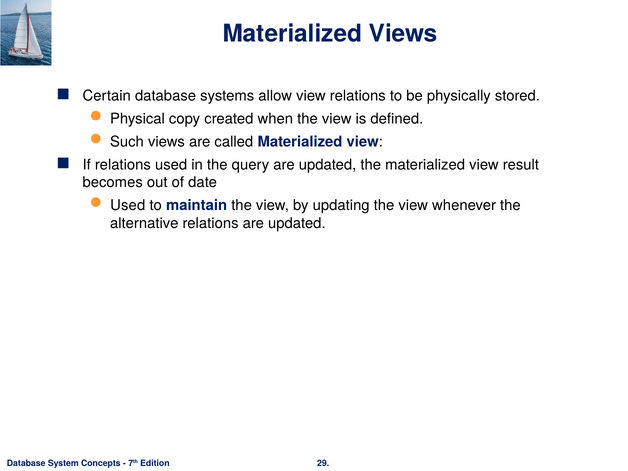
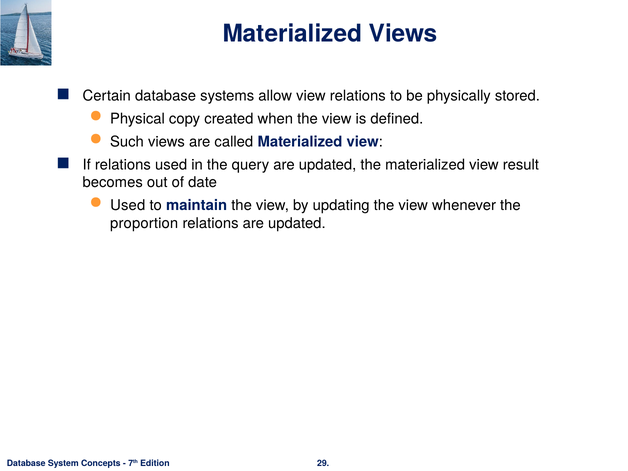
alternative: alternative -> proportion (144, 223)
